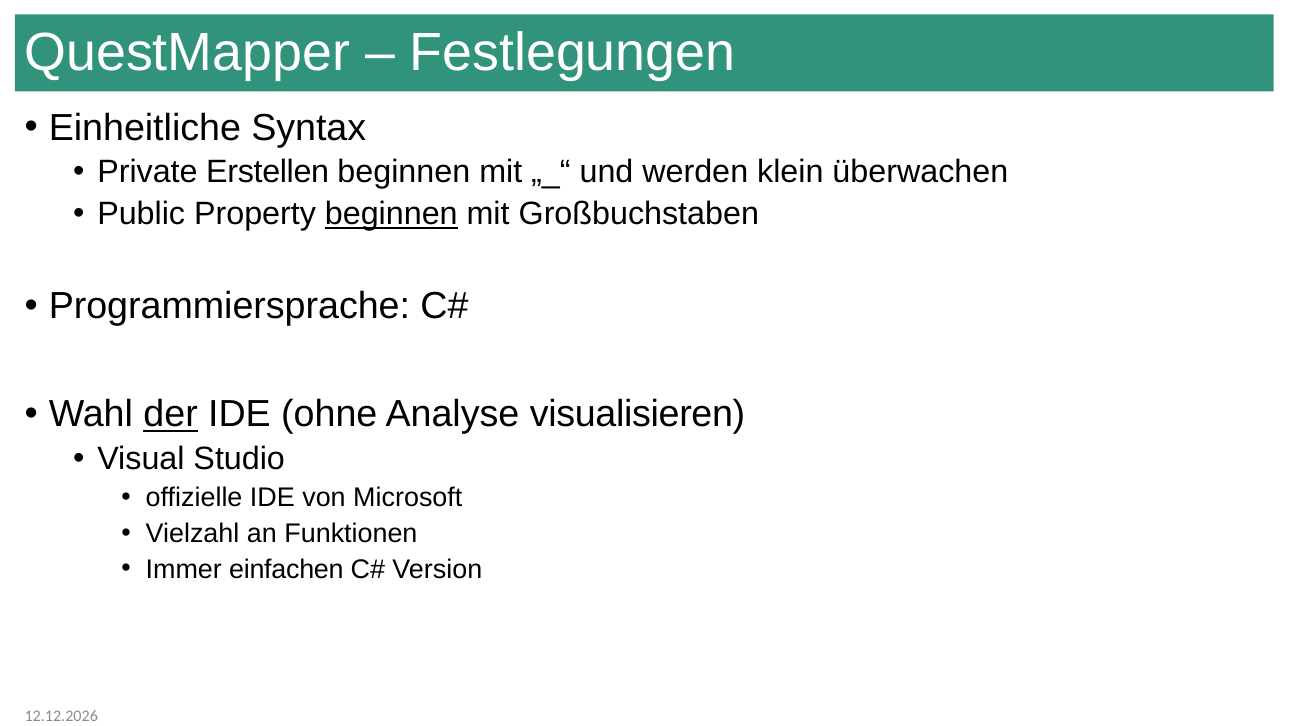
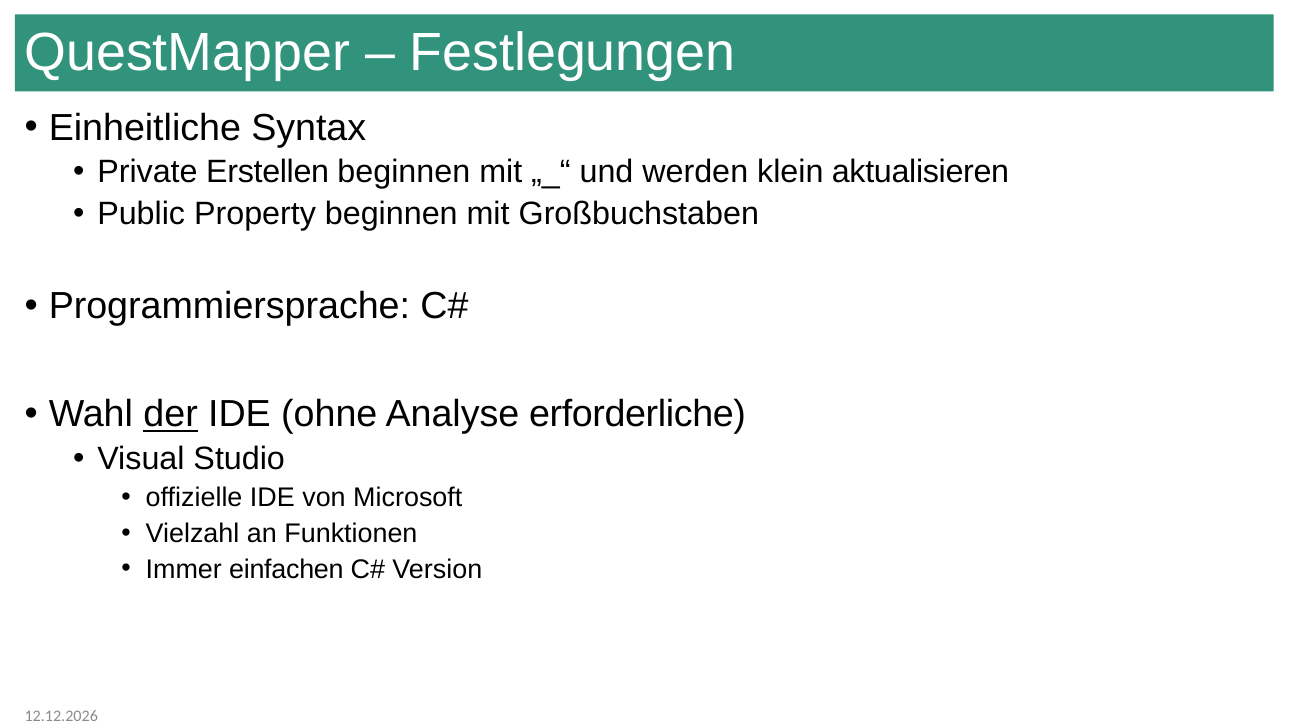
überwachen: überwachen -> aktualisieren (920, 172)
beginnen underline: present -> none (391, 214)
visualisieren: visualisieren -> erforderliche (638, 415)
